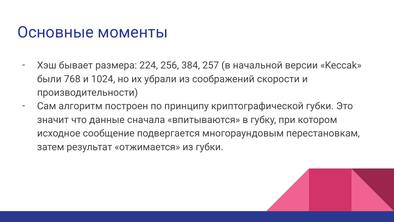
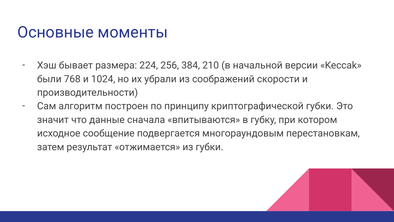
257: 257 -> 210 (211, 65)
